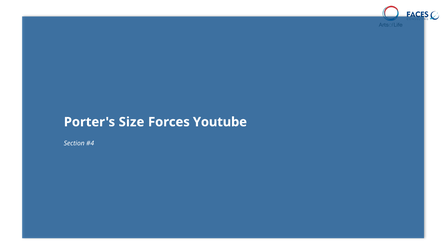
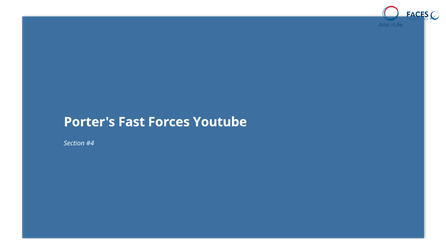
Size: Size -> Fast (132, 122)
